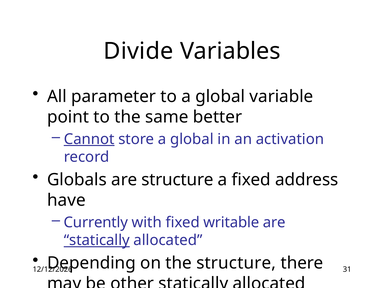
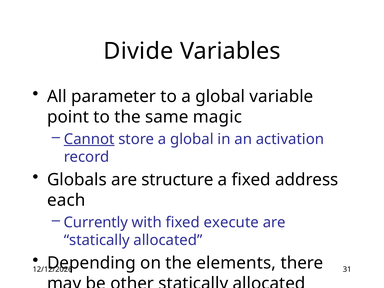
better: better -> magic (217, 117)
have: have -> each (66, 200)
writable: writable -> execute (231, 222)
statically underline: present -> none (97, 240)
the structure: structure -> elements (236, 263)
